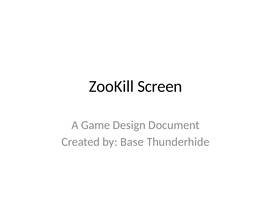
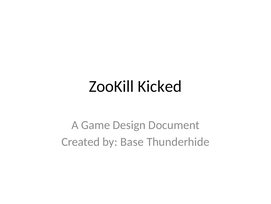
Screen: Screen -> Kicked (160, 86)
